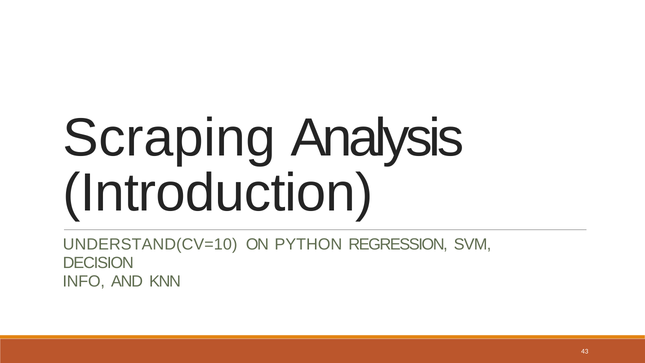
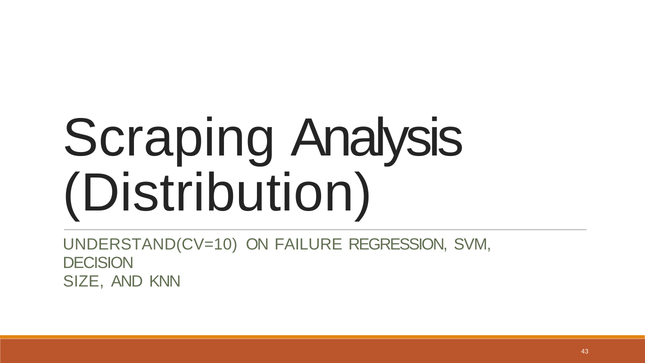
Introduction: Introduction -> Distribution (218, 193)
PYTHON: PYTHON -> FAILURE (308, 244)
INFO: INFO -> SIZE (84, 281)
